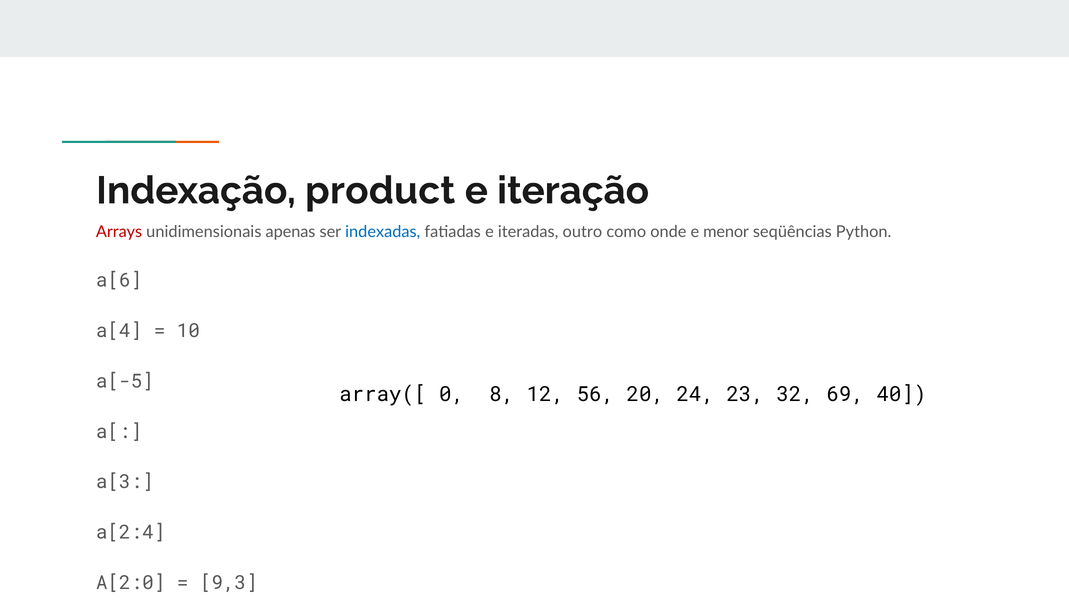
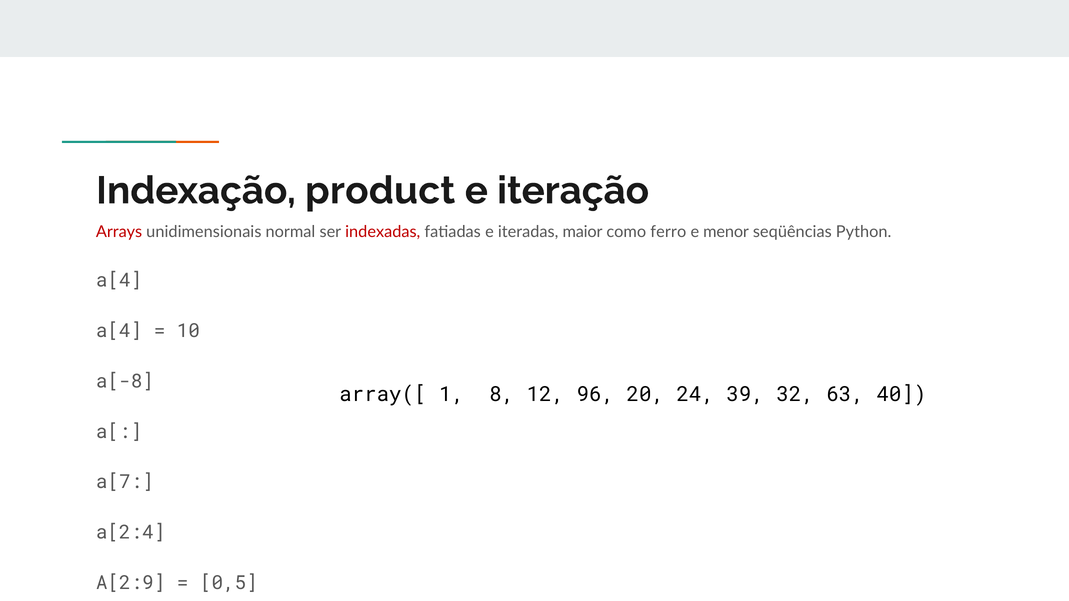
apenas: apenas -> normal (290, 232)
indexadas colour: blue -> red (383, 232)
outro: outro -> maior (583, 232)
onde: onde -> ferro (668, 232)
a[6: a[6 -> a[4 (119, 281)
a[-5: a[-5 -> a[-8 (125, 381)
0: 0 -> 1 (452, 395)
56: 56 -> 96 (595, 395)
23: 23 -> 39 (745, 395)
69: 69 -> 63 (845, 395)
a[3: a[3 -> a[7 (125, 482)
A[2:0: A[2:0 -> A[2:9 (131, 583)
9,3: 9,3 -> 0,5 (229, 583)
